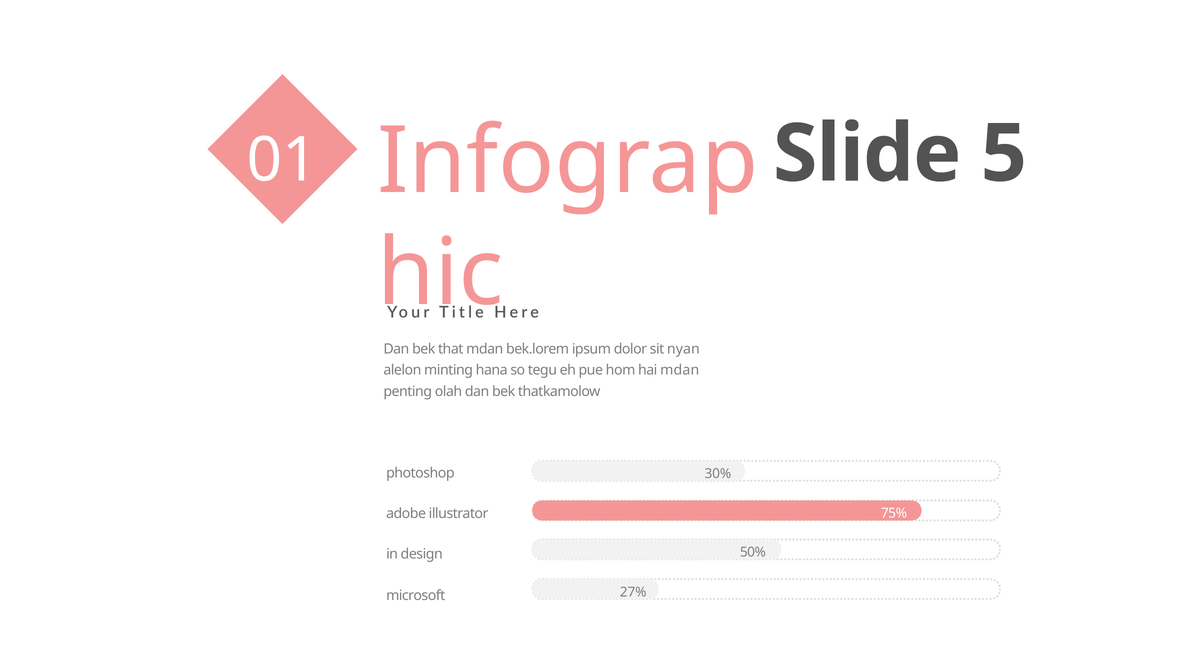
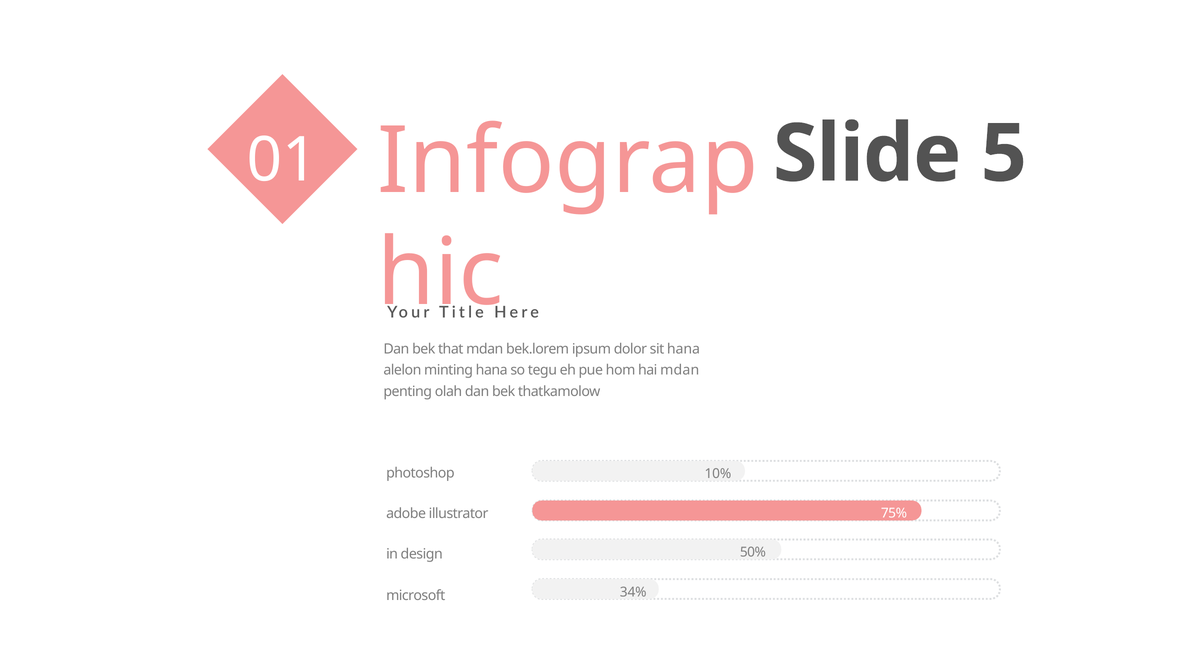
sit nyan: nyan -> hana (683, 349)
30%: 30% -> 10% (718, 474)
27%: 27% -> 34% (633, 592)
